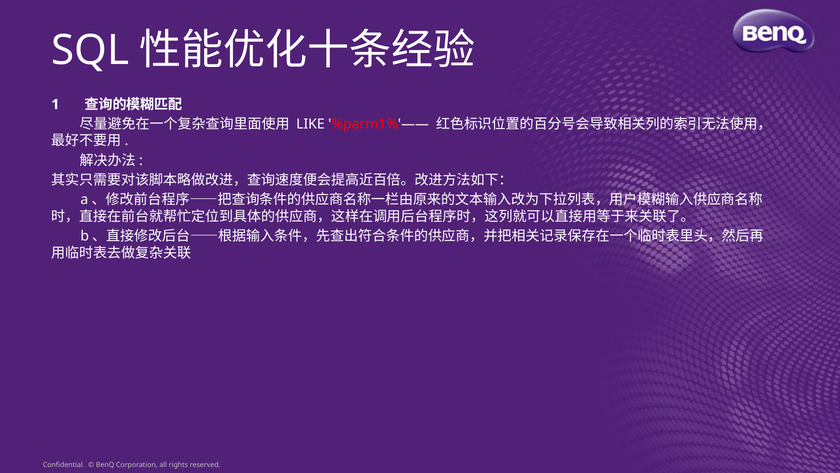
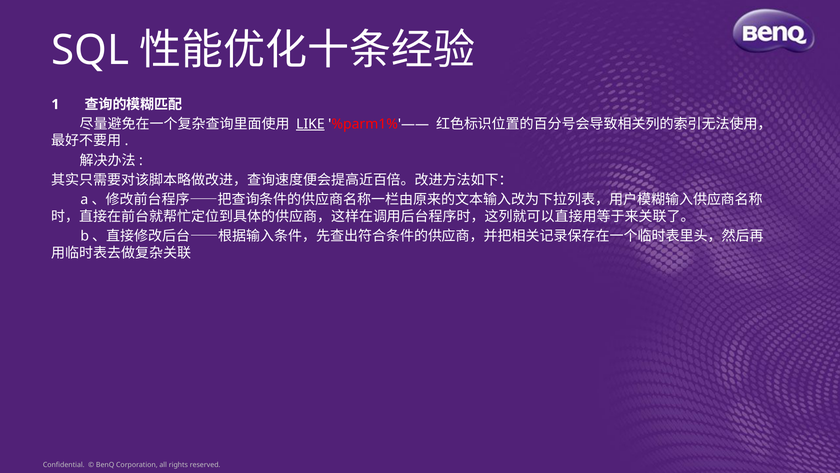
LIKE underline: none -> present (310, 124)
